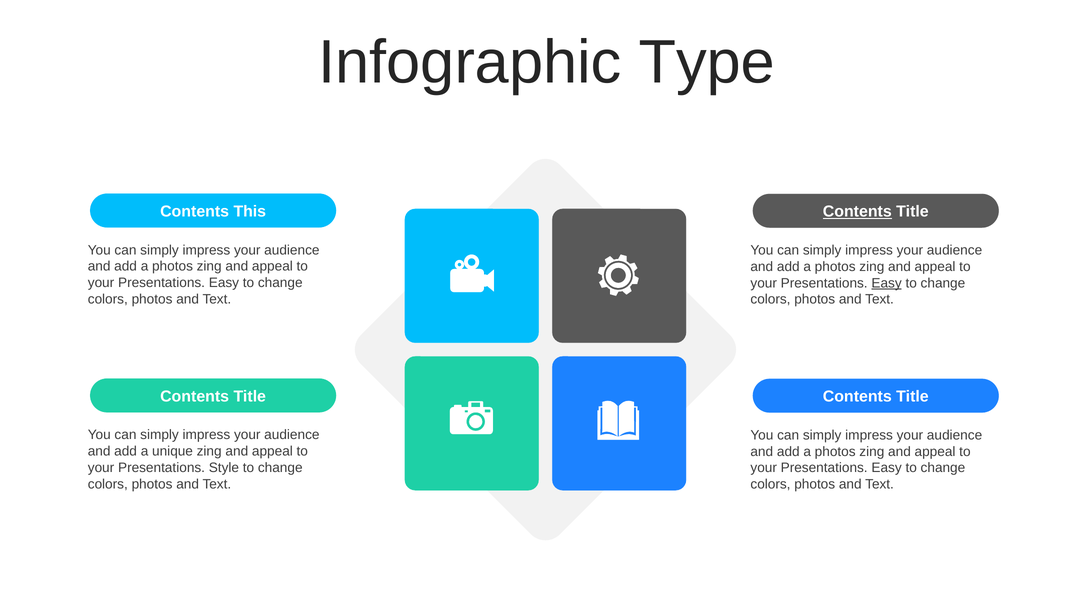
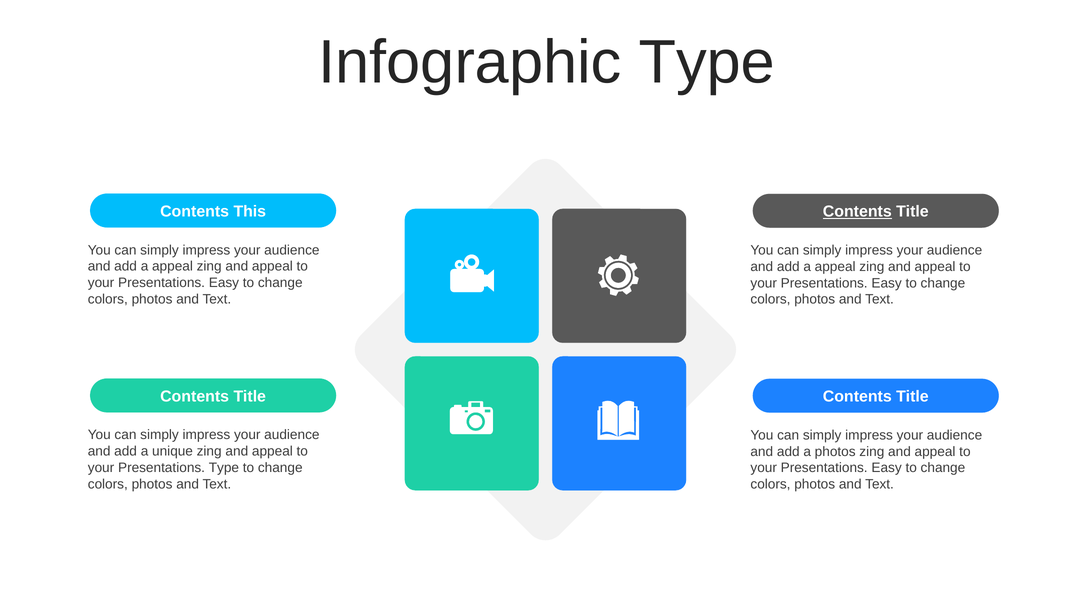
photos: photos -> appeal (172, 266)
photos: photos -> appeal (835, 267)
Easy underline: present -> none (887, 283)
Presentations Style: Style -> Type (224, 467)
